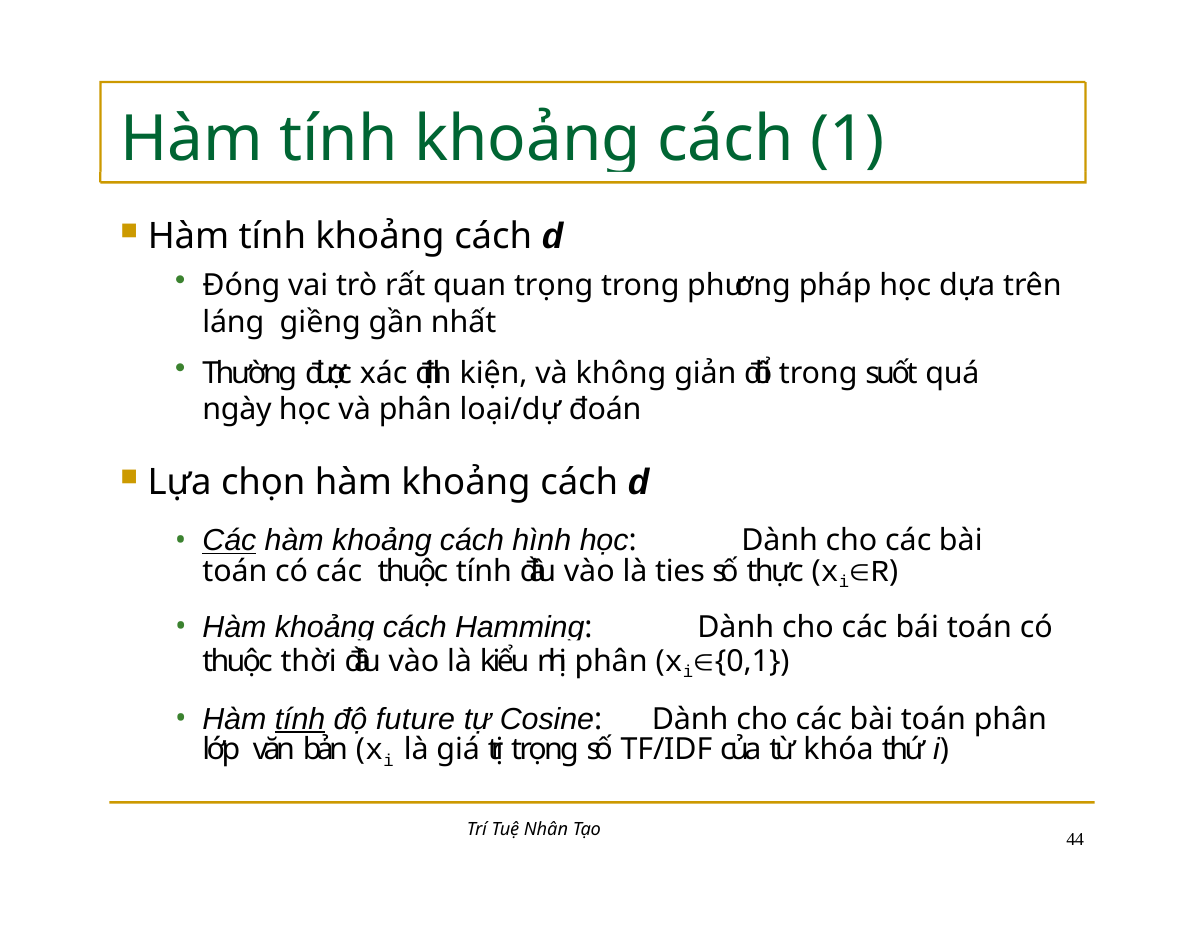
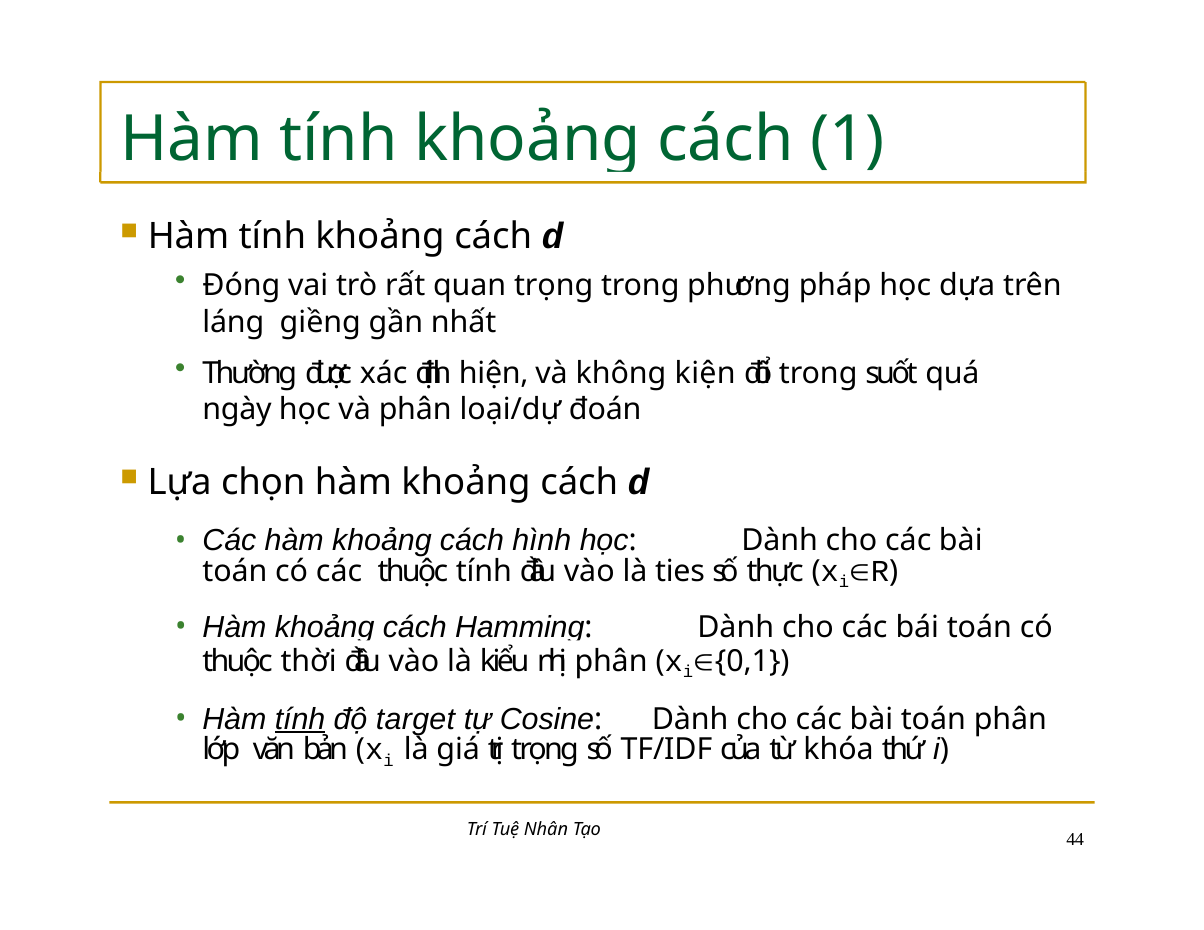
kiện: kiện -> hiện (494, 373)
giản: giản -> kiện (705, 373)
Các underline: present -> none (229, 541)
future: future -> target (416, 719)
